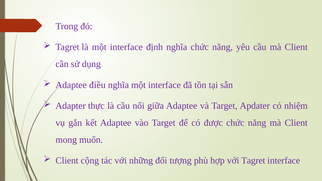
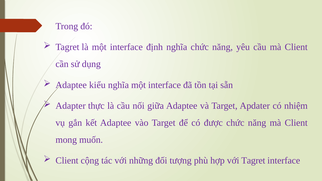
điều: điều -> kiểu (97, 85)
